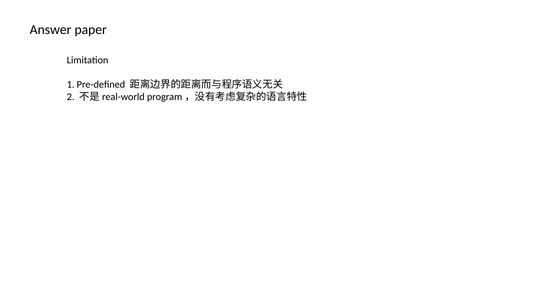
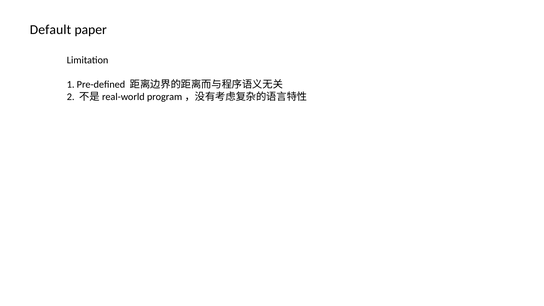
Answer: Answer -> Default (50, 30)
